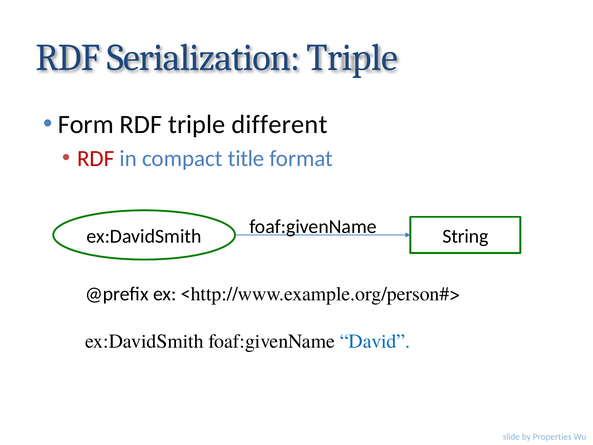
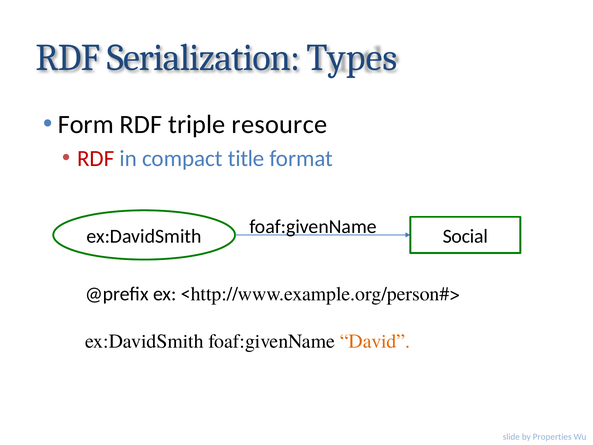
Serialization Triple: Triple -> Types (352, 58)
different: different -> resource (279, 124)
String: String -> Social (465, 236)
David colour: blue -> orange (375, 341)
